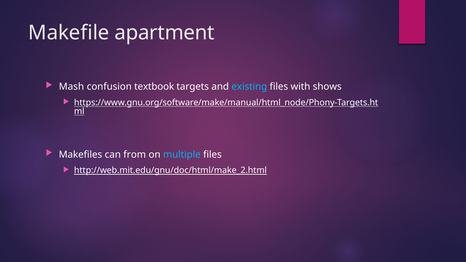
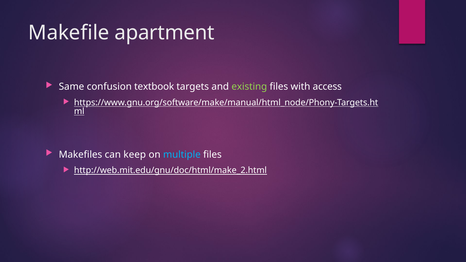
Mash: Mash -> Same (72, 87)
existing colour: light blue -> light green (249, 87)
shows: shows -> access (327, 87)
from: from -> keep (135, 155)
